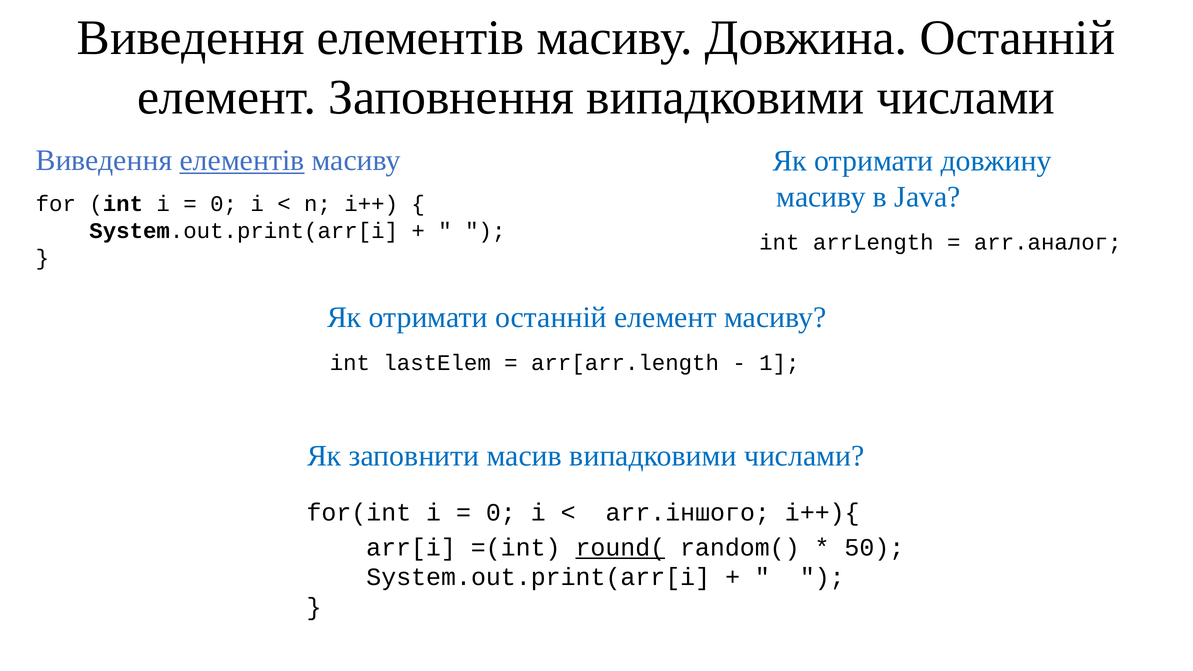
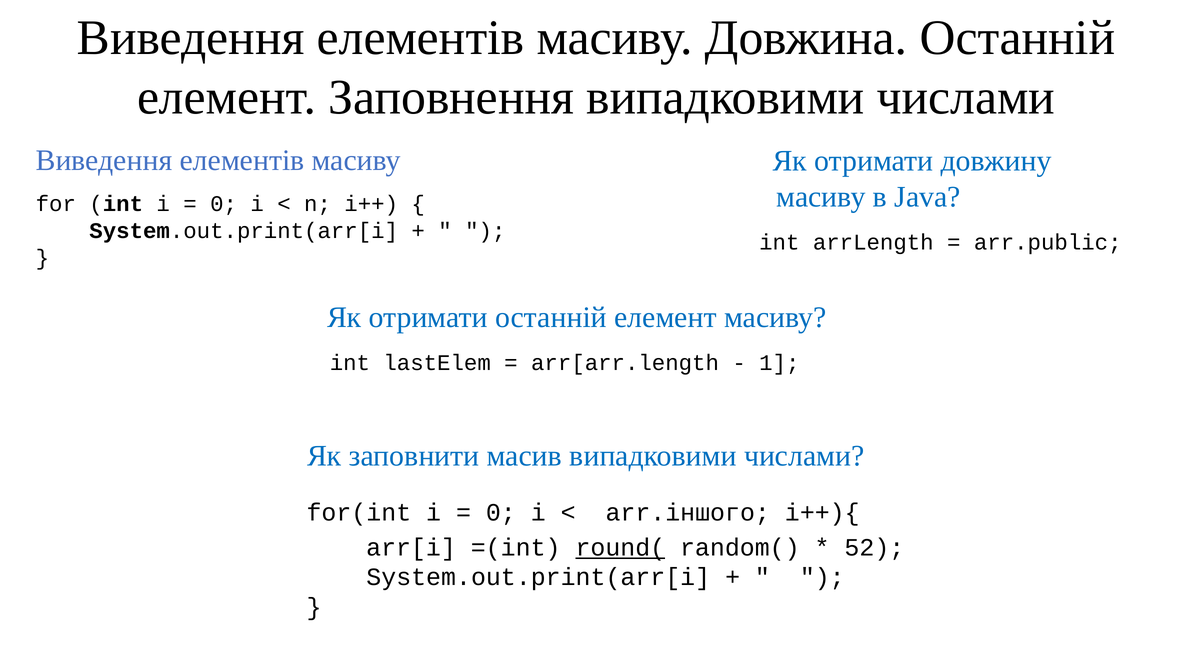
елементів underline: present -> none (242, 160)
arr.аналог: arr.аналог -> arr.public (1048, 243)
50: 50 -> 52 (874, 547)
